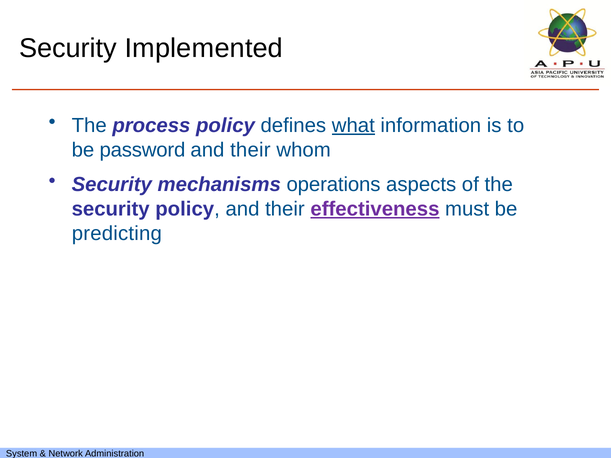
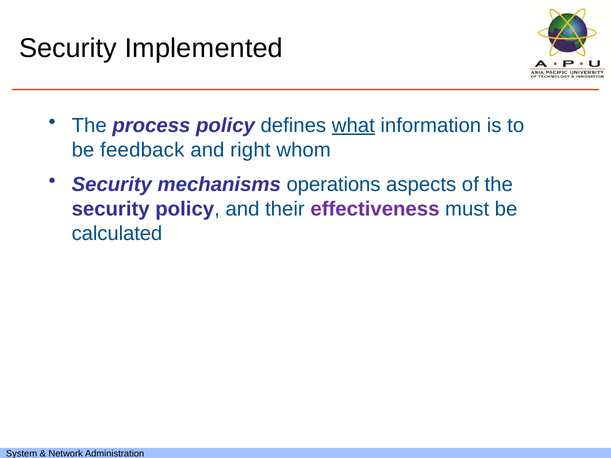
password: password -> feedback (142, 150)
their: their -> right (250, 150)
effectiveness underline: present -> none (375, 209)
predicting: predicting -> calculated (117, 233)
